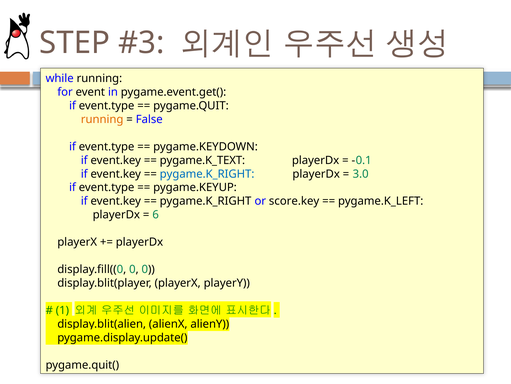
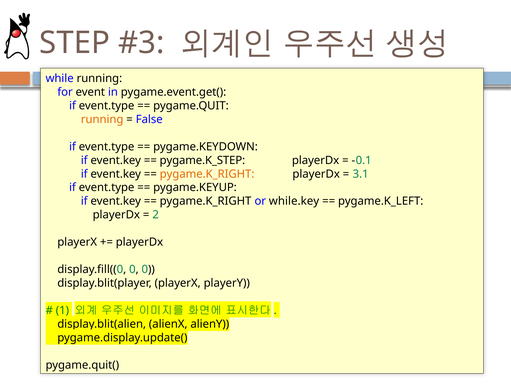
pygame.K_TEXT: pygame.K_TEXT -> pygame.K_STEP (202, 160)
pygame.K_RIGHT colour: blue -> orange (207, 174)
3.0: 3.0 -> 3.1 (361, 174)
score.key: score.key -> while.key (294, 201)
6: 6 -> 2 (156, 214)
